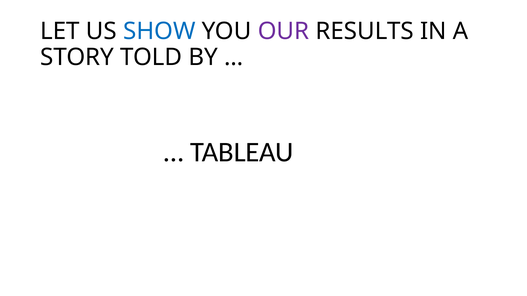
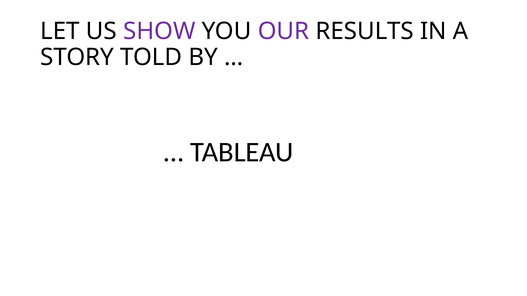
SHOW colour: blue -> purple (159, 31)
